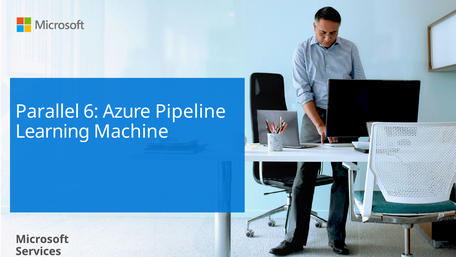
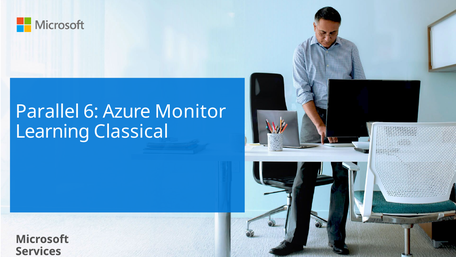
Pipeline: Pipeline -> Monitor (191, 111)
Machine: Machine -> Classical (131, 132)
